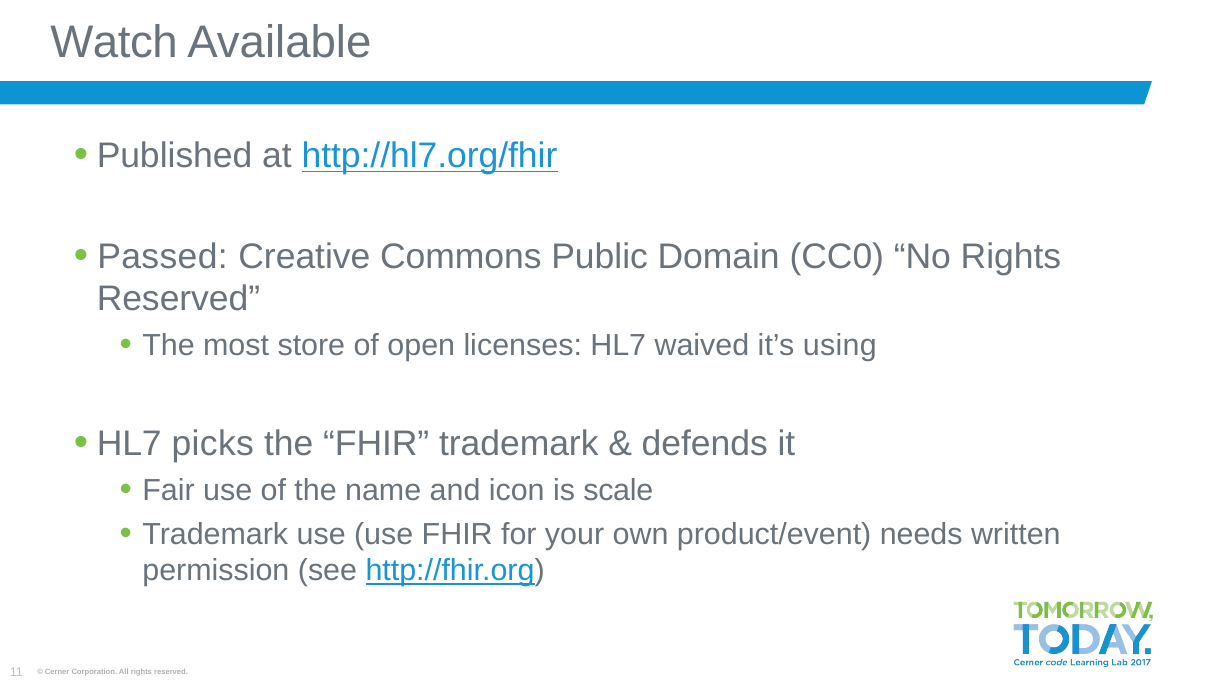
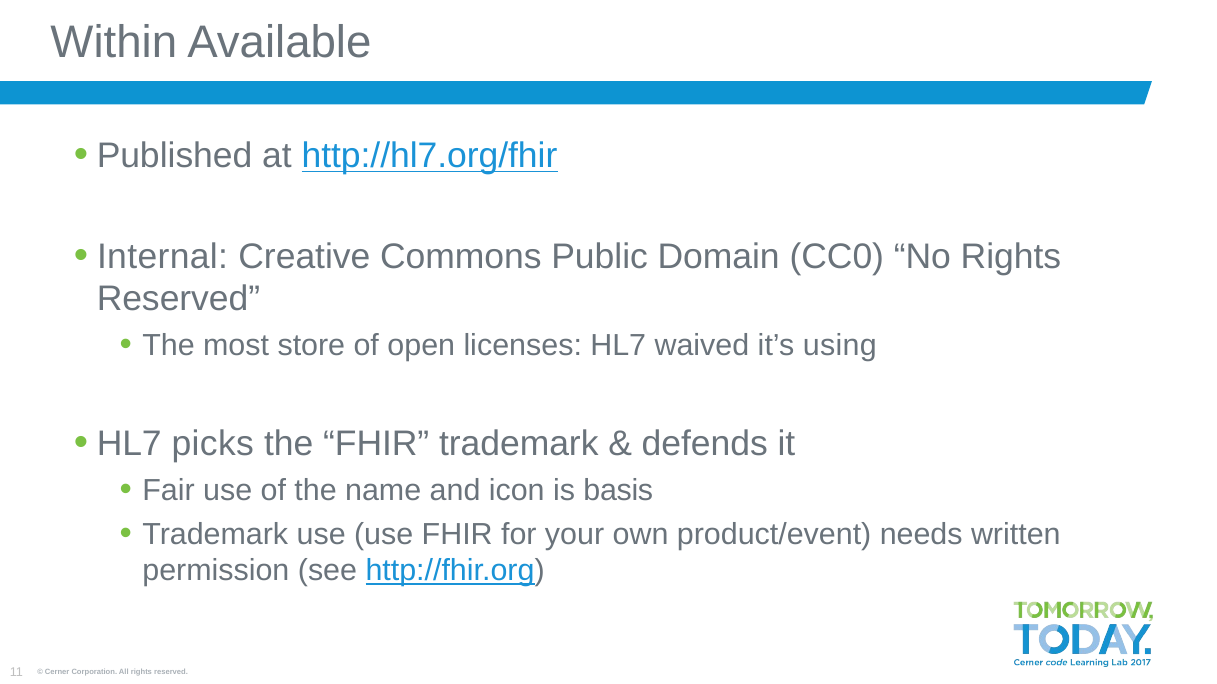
Watch: Watch -> Within (114, 43)
Passed: Passed -> Internal (163, 257)
scale: scale -> basis (618, 491)
